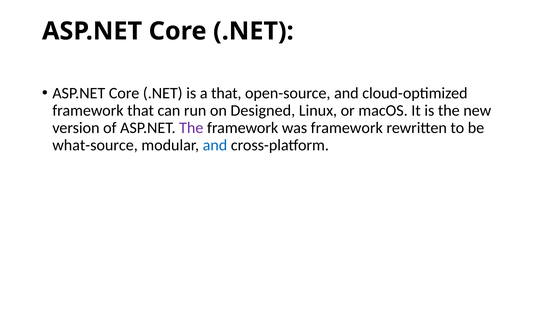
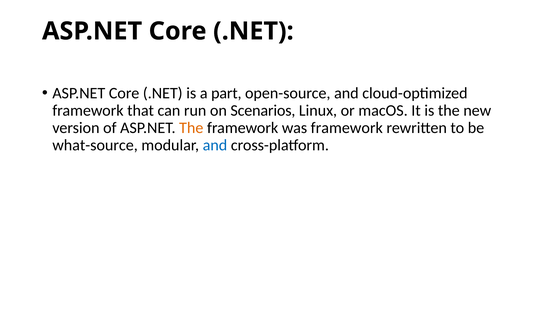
a that: that -> part (226, 93)
Designed: Designed -> Scenarios (263, 111)
The colour: purple -> orange (191, 128)
